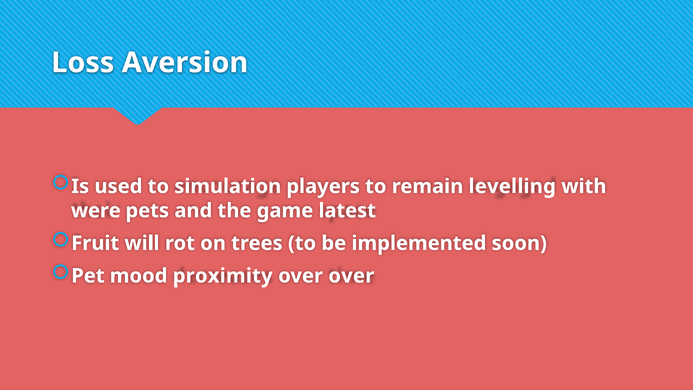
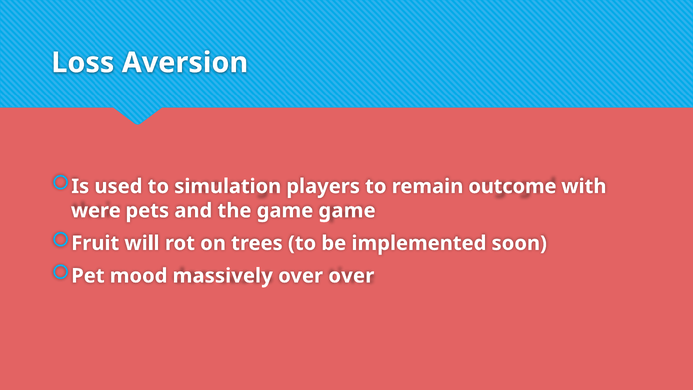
levelling: levelling -> outcome (512, 186)
game latest: latest -> game (347, 211)
proximity: proximity -> massively (223, 276)
